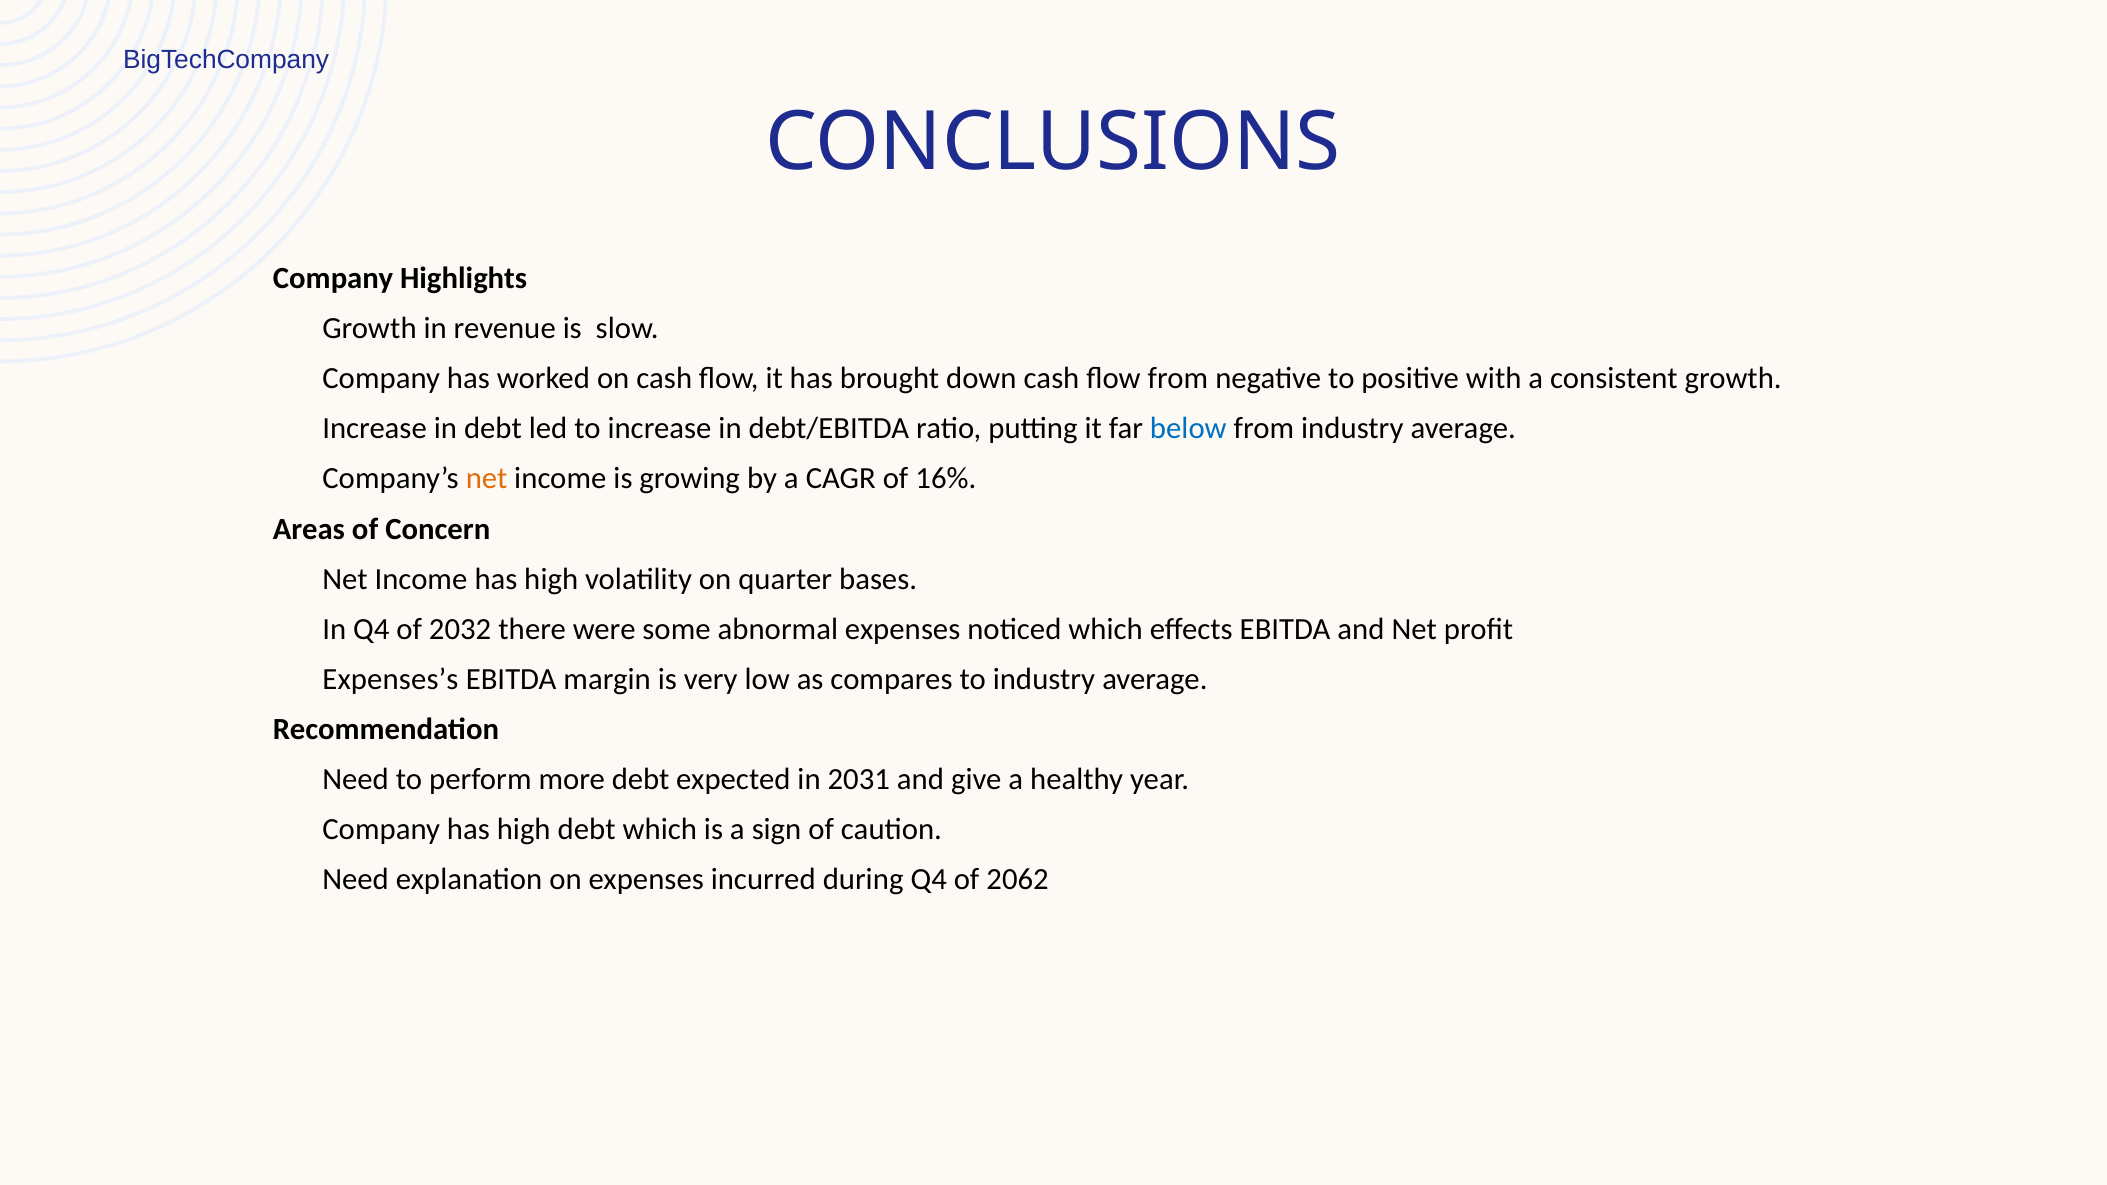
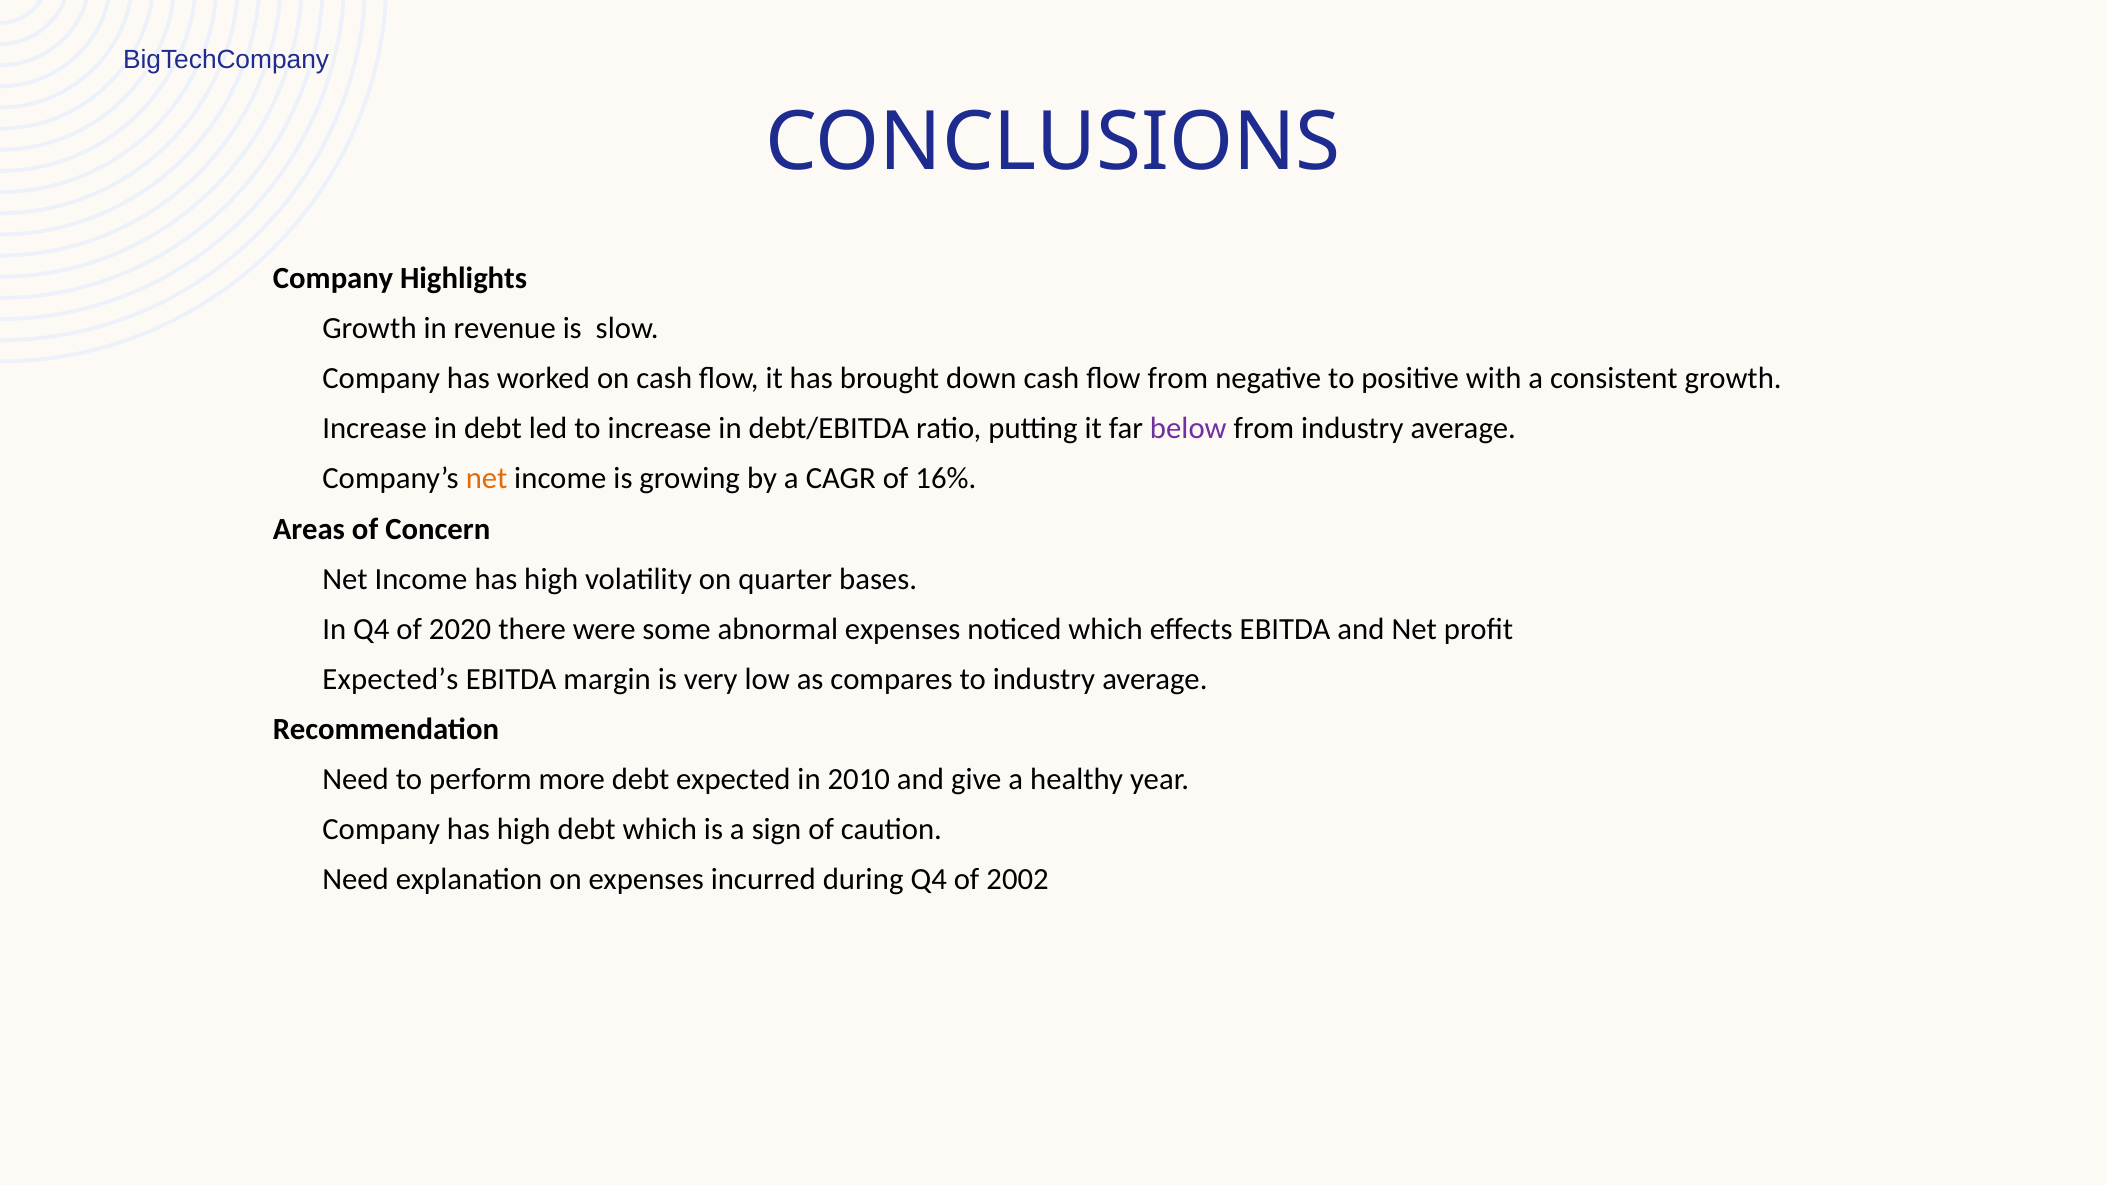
below colour: blue -> purple (1188, 429)
2032: 2032 -> 2020 (460, 629)
Expenses’s: Expenses’s -> Expected’s (390, 679)
2031: 2031 -> 2010 (859, 779)
2062: 2062 -> 2002 (1018, 880)
